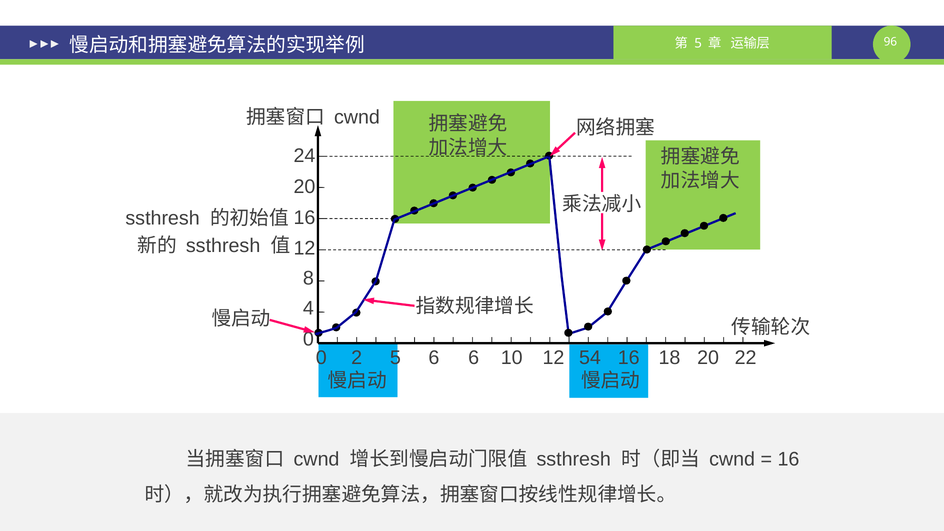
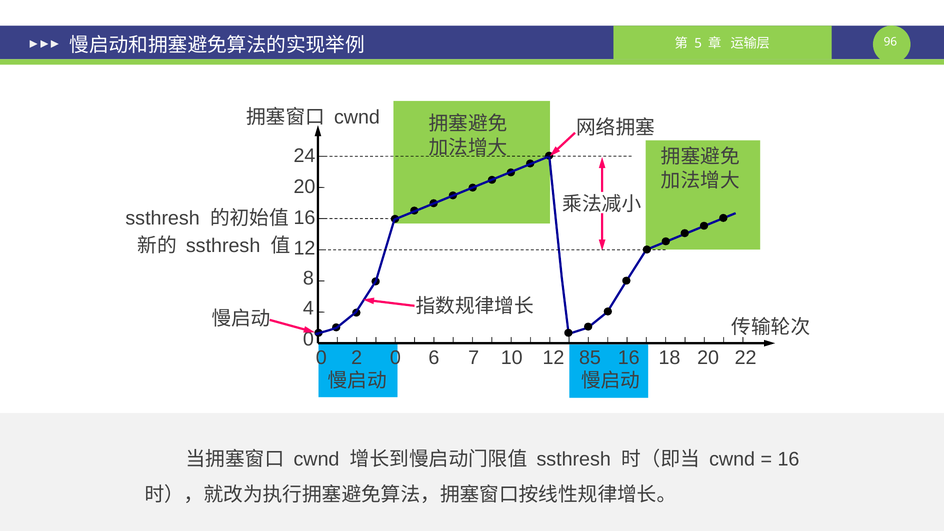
2 5: 5 -> 0 (395, 358)
6 6: 6 -> 7 (474, 358)
54: 54 -> 85 (590, 358)
